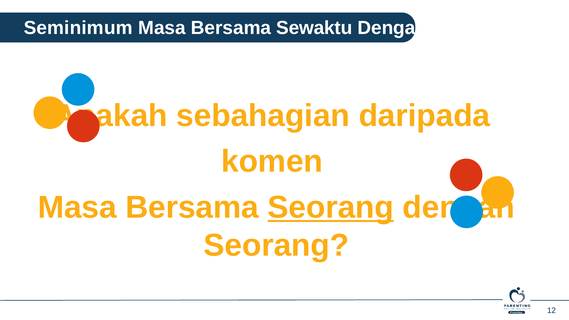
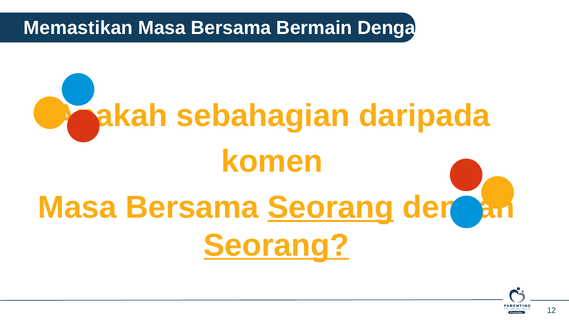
Seminimum: Seminimum -> Memastikan (78, 28)
Sewaktu: Sewaktu -> Bermain (314, 28)
Seorang underline: none -> present (276, 245)
